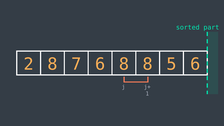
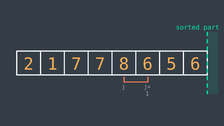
2 8: 8 -> 1 (52, 64)
7 6: 6 -> 7 (100, 64)
8 8: 8 -> 6 (148, 64)
